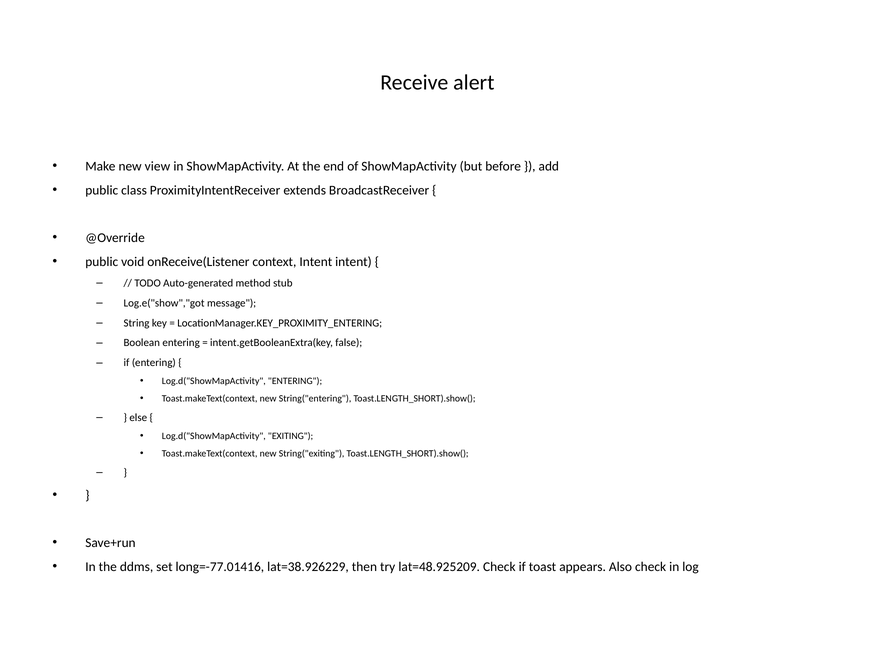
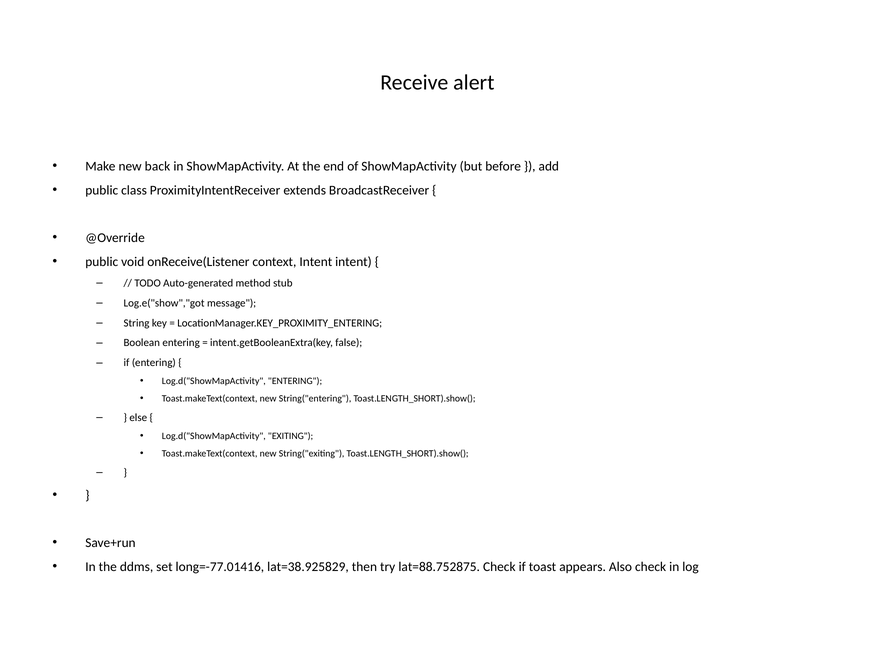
view: view -> back (157, 166)
lat=38.926229: lat=38.926229 -> lat=38.925829 (308, 567)
lat=48.925209: lat=48.925209 -> lat=88.752875 (439, 567)
